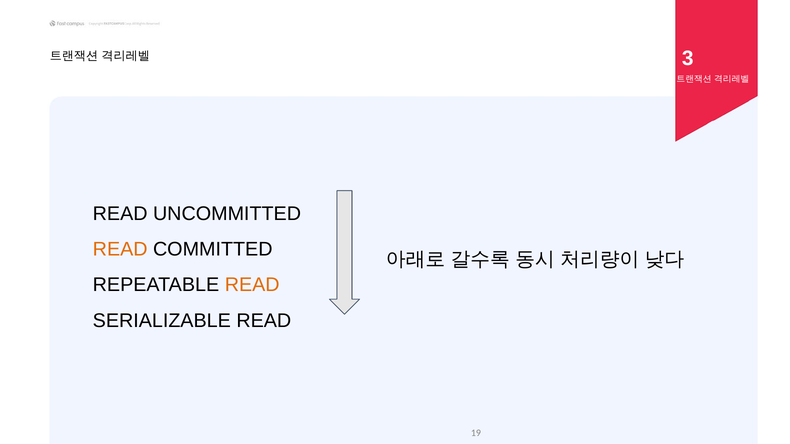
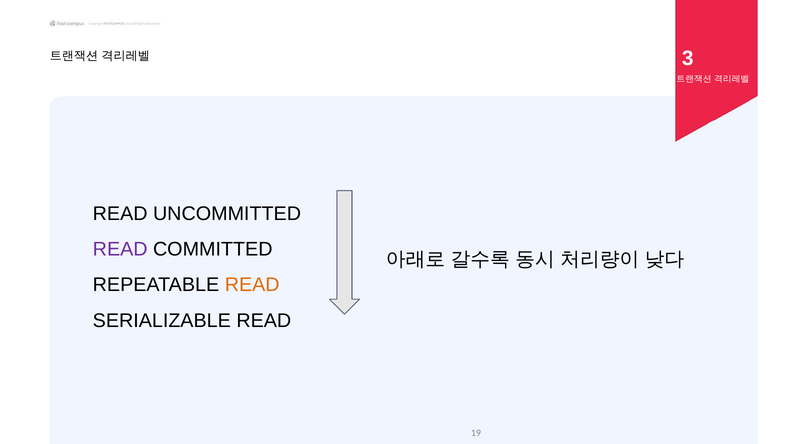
READ colour: orange -> purple (120, 250)
